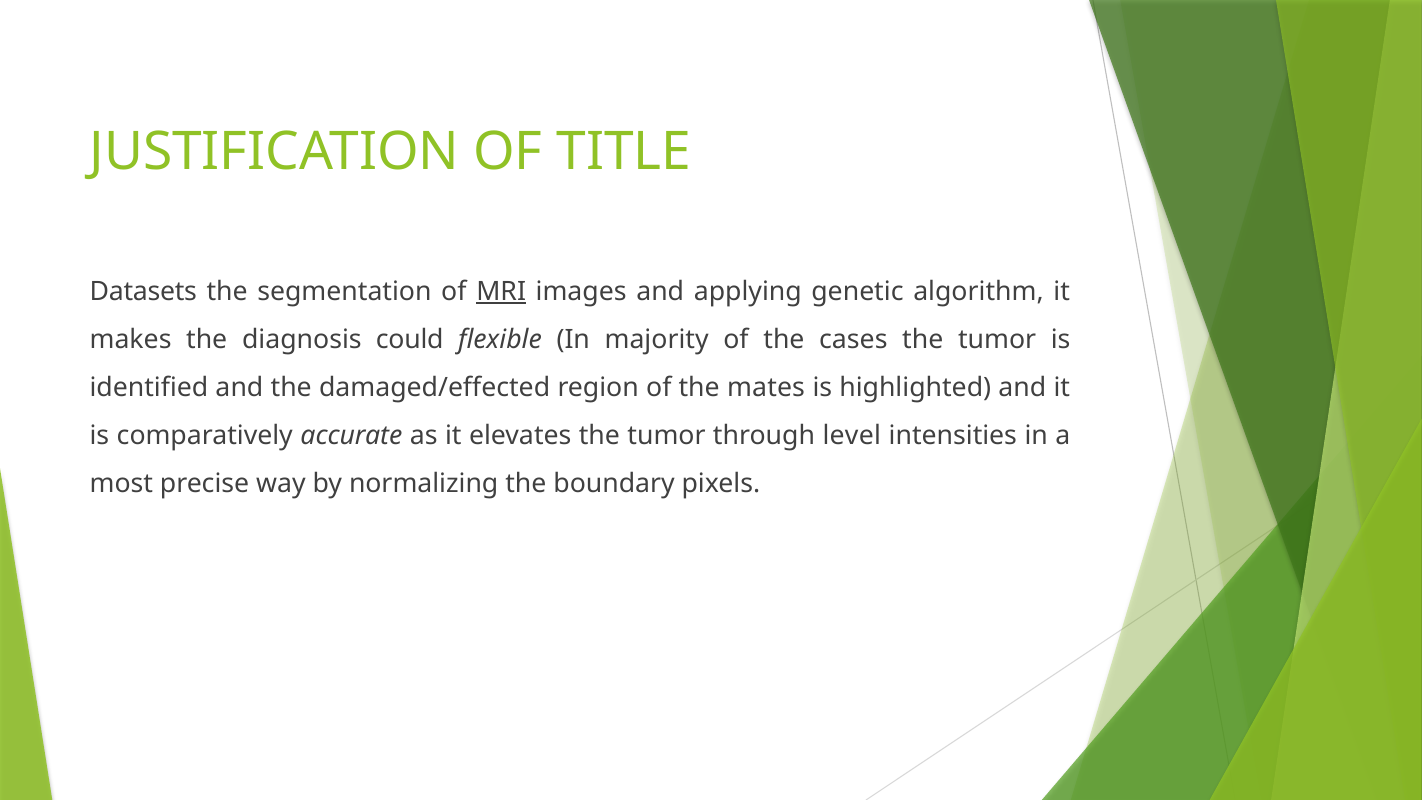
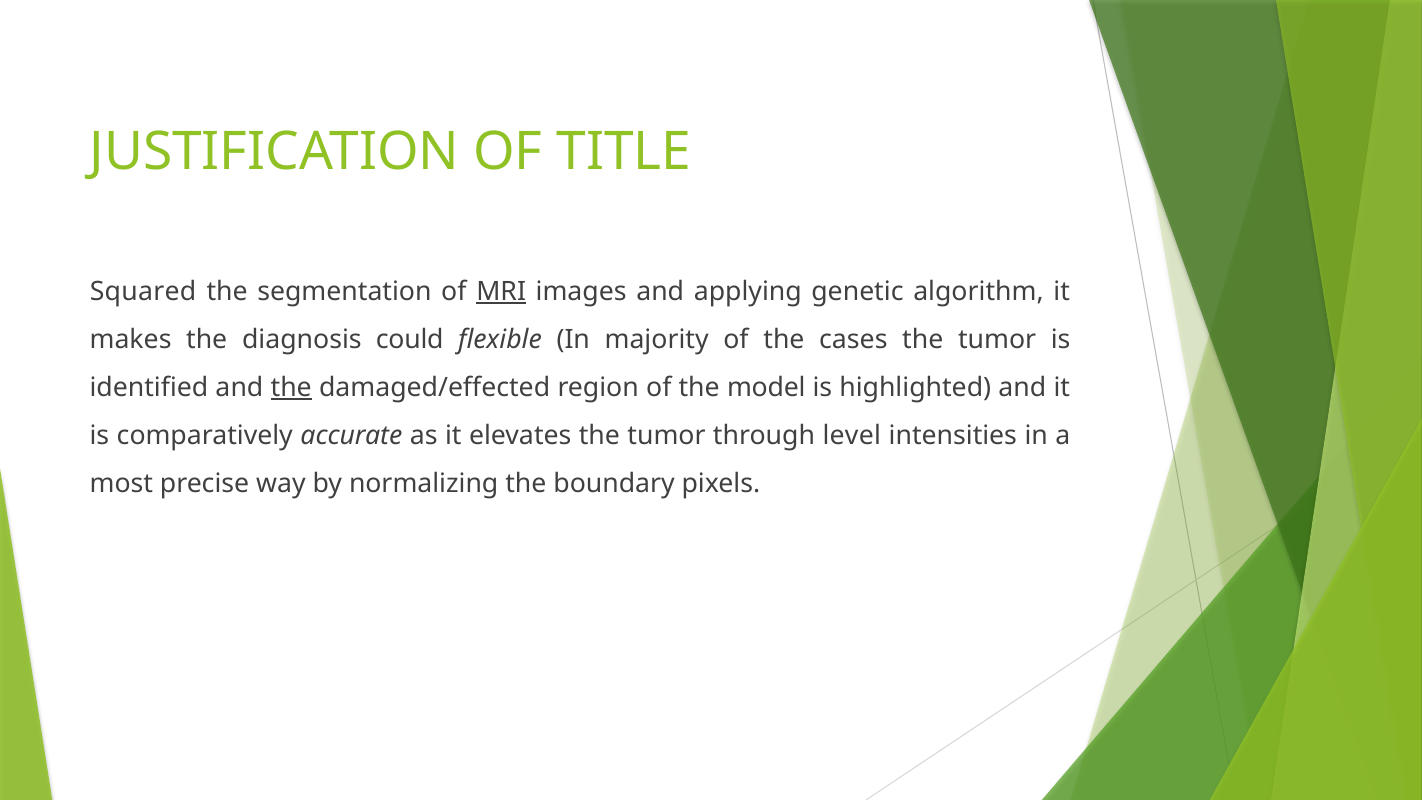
Datasets: Datasets -> Squared (143, 291)
the underline: none -> present (291, 387)
mates: mates -> model (766, 387)
